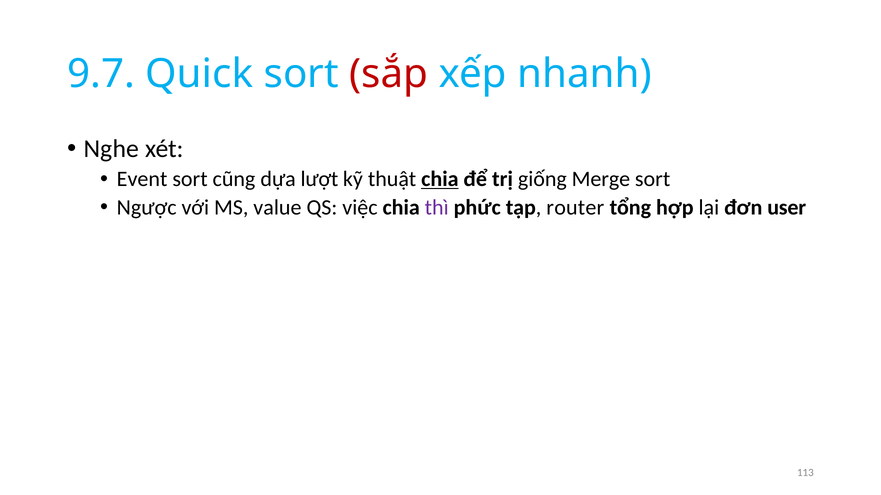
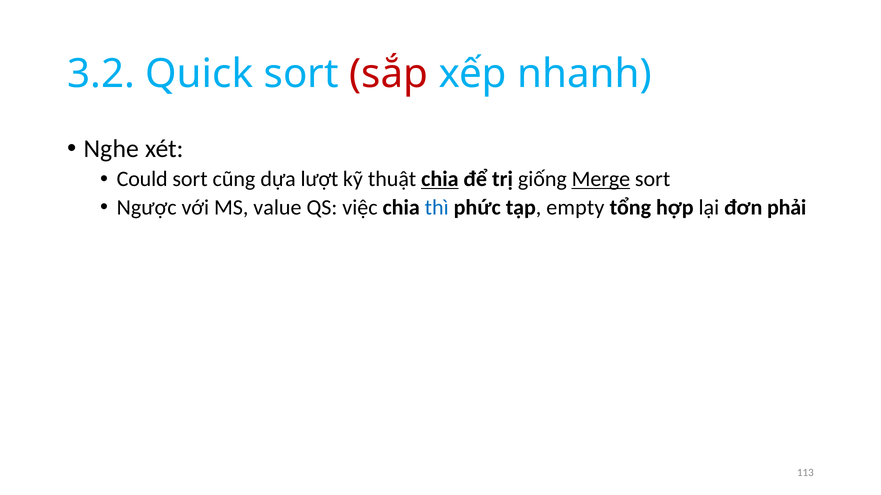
9.7: 9.7 -> 3.2 (101, 74)
Event: Event -> Could (142, 179)
Merge underline: none -> present (601, 179)
thì colour: purple -> blue (437, 208)
router: router -> empty (575, 208)
user: user -> phải (787, 208)
